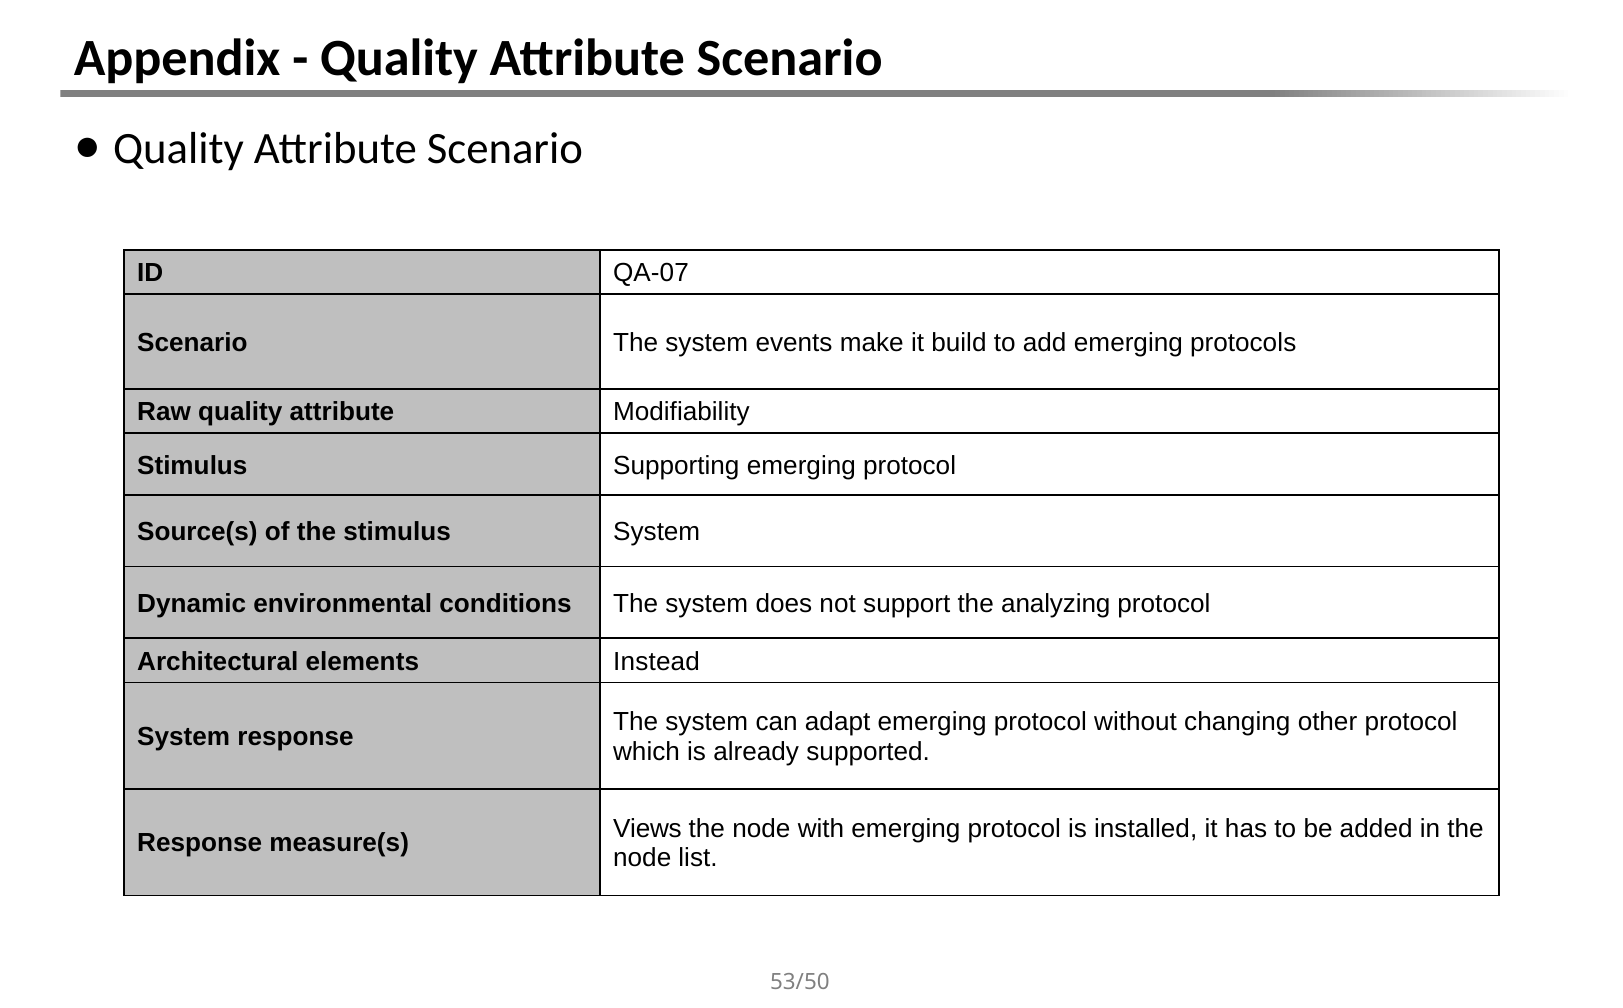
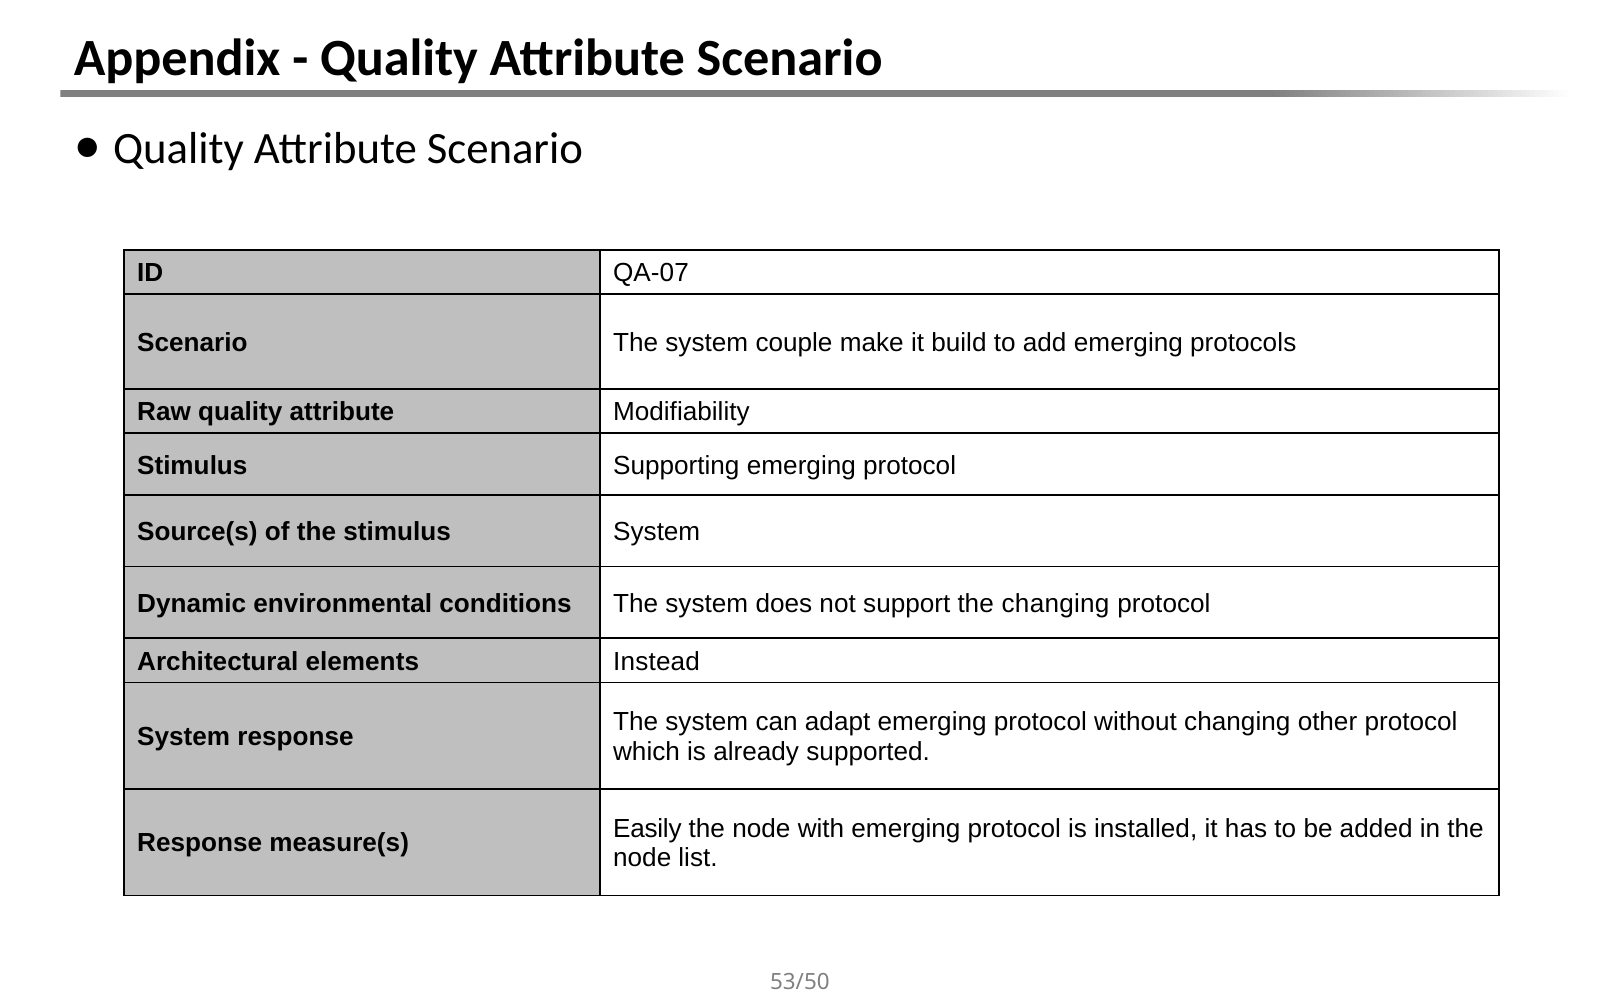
events: events -> couple (794, 343)
the analyzing: analyzing -> changing (1056, 603)
Views: Views -> Easily (647, 828)
